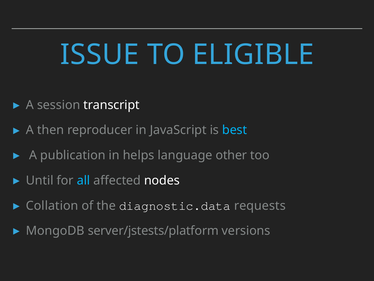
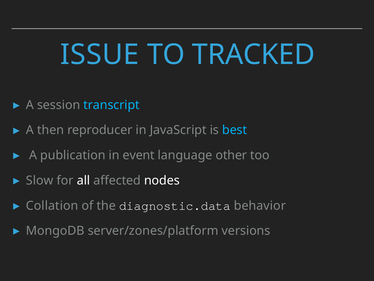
ELIGIBLE: ELIGIBLE -> TRACKED (253, 55)
transcript colour: white -> light blue (112, 105)
helps: helps -> event (139, 155)
Until: Until -> Slow (40, 180)
all colour: light blue -> white (83, 180)
requests: requests -> behavior (260, 205)
server/jstests/platform: server/jstests/platform -> server/zones/platform (153, 230)
